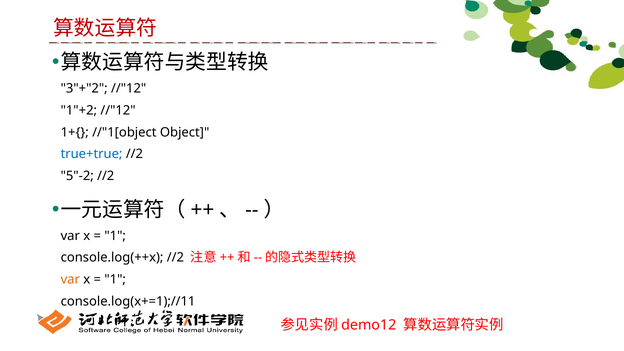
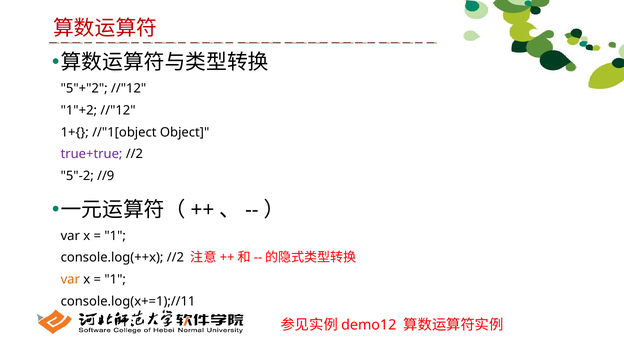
3"+"2: 3"+"2 -> 5"+"2 (84, 89)
true+true colour: blue -> purple (92, 154)
5"-2 //2: //2 -> //9 (106, 176)
